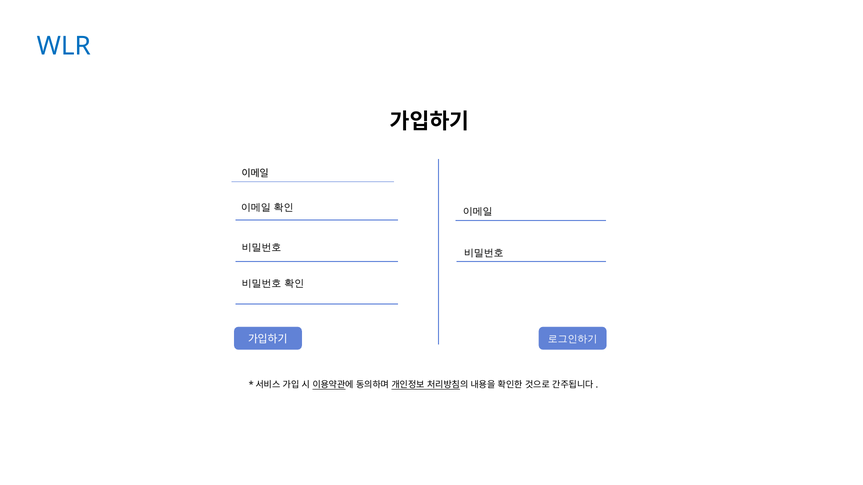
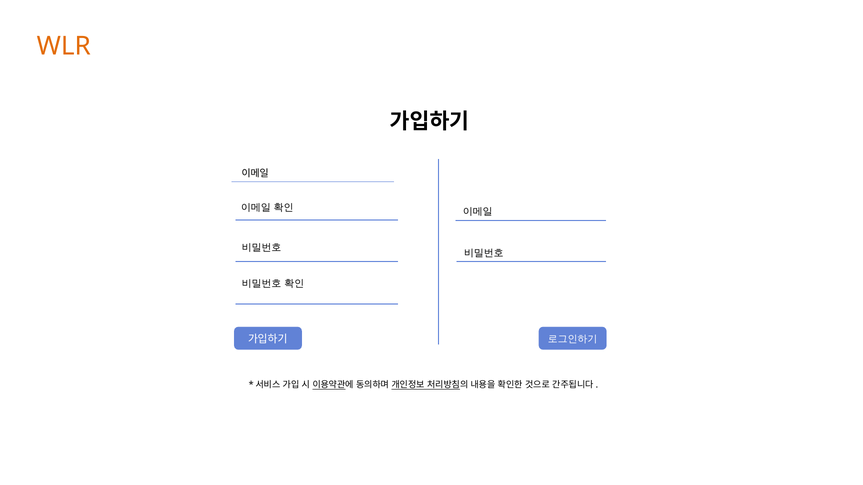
WLR colour: blue -> orange (64, 46)
